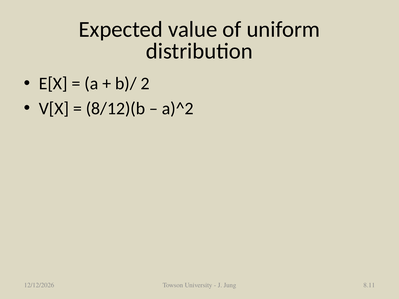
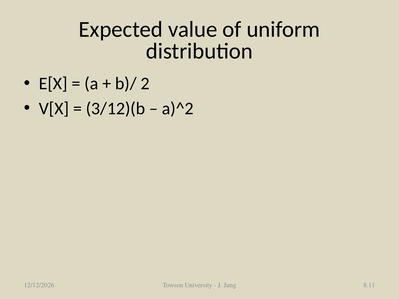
8/12)(b: 8/12)(b -> 3/12)(b (115, 109)
